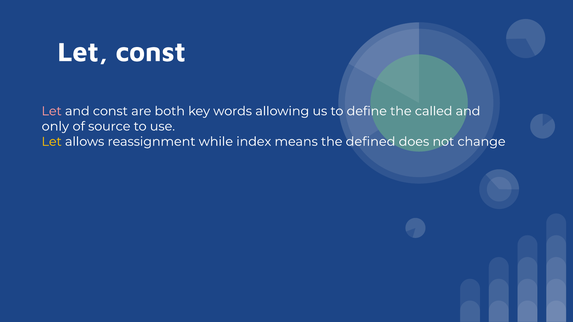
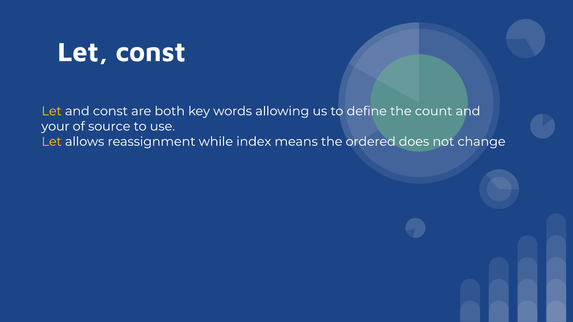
Let colour: pink -> yellow (52, 111)
called: called -> count (434, 111)
only: only -> your (55, 126)
defined: defined -> ordered (371, 142)
